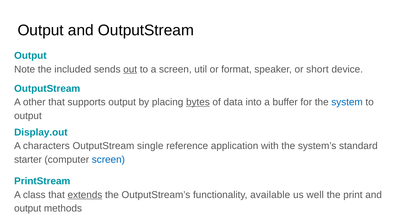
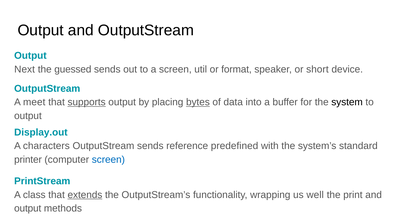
Note: Note -> Next (25, 69)
included: included -> guessed (73, 69)
out underline: present -> none (130, 69)
other: other -> meet (34, 102)
supports underline: none -> present (87, 102)
system colour: blue -> black (347, 102)
OutputStream single: single -> sends (150, 146)
application: application -> predefined (235, 146)
starter: starter -> printer (28, 160)
available: available -> wrapping (270, 195)
